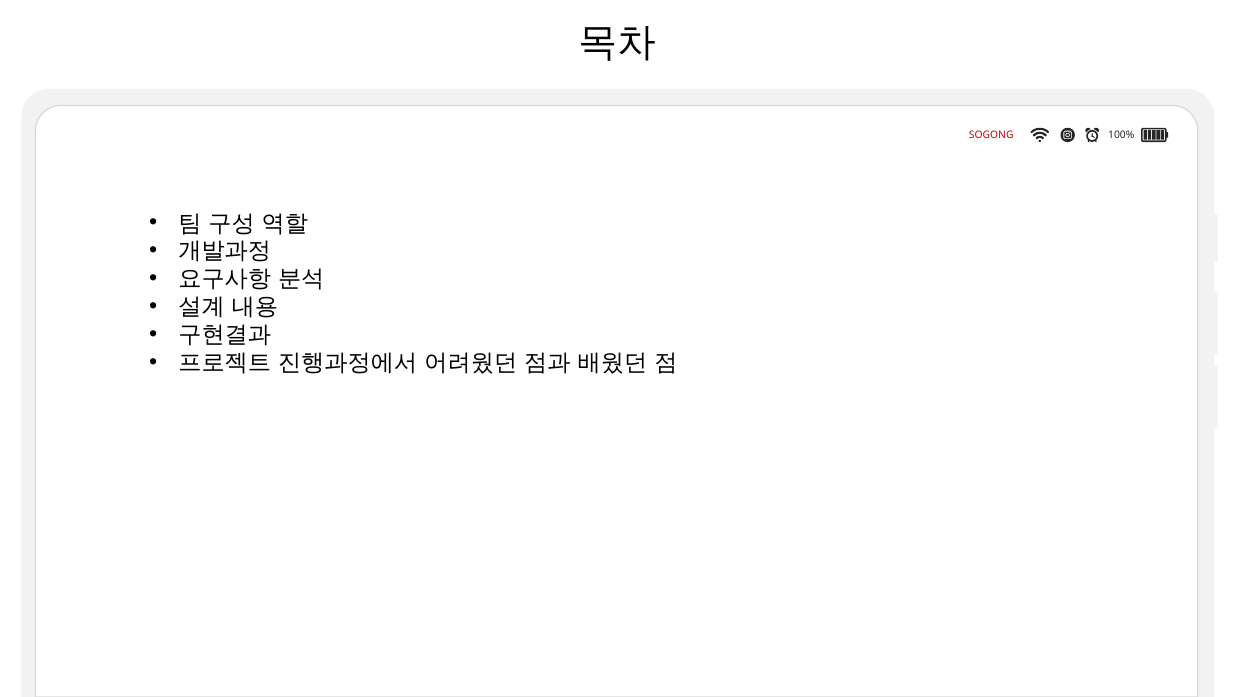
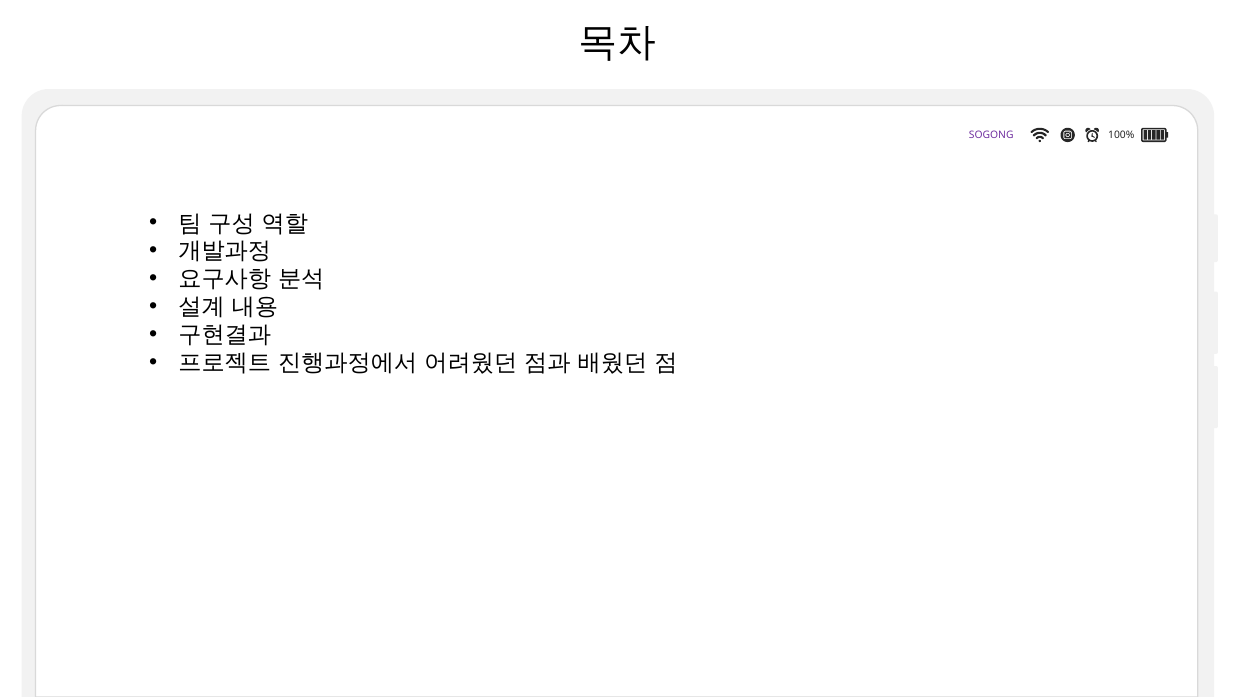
SOGONG colour: red -> purple (991, 135)
